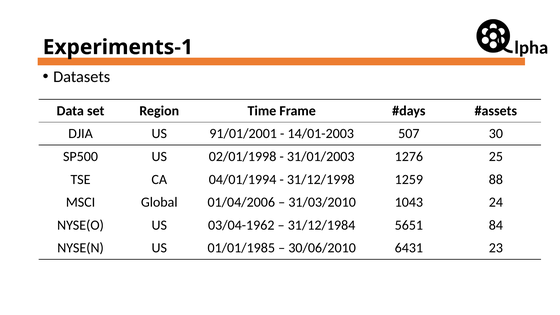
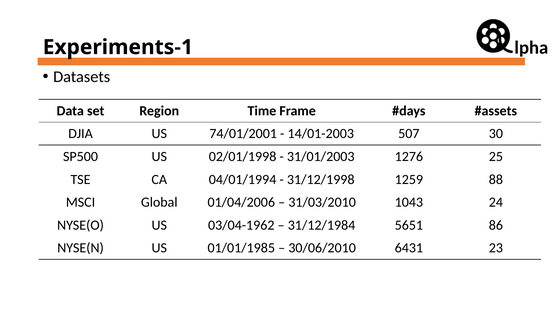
91/01/2001: 91/01/2001 -> 74/01/2001 (243, 134)
84: 84 -> 86 (496, 225)
